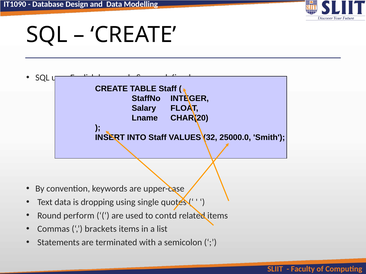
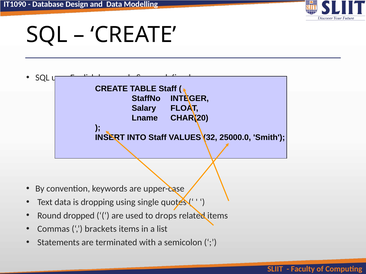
perform: perform -> dropped (79, 216)
contd: contd -> drops (166, 216)
